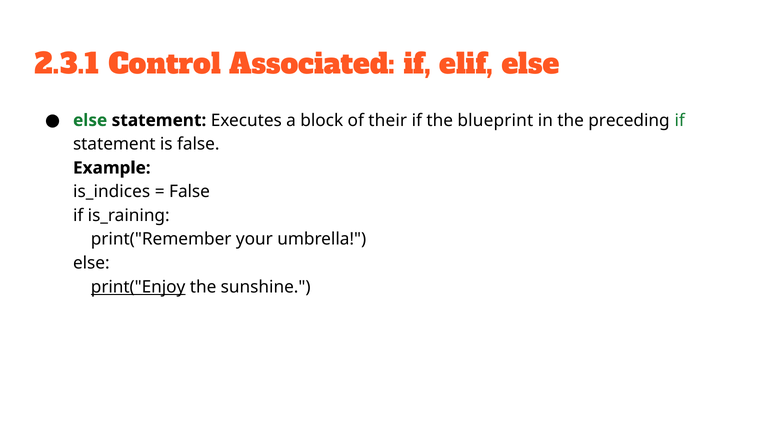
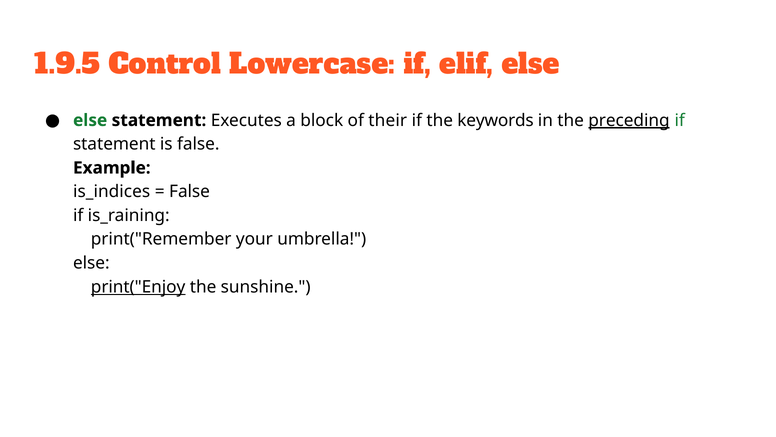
2.3.1: 2.3.1 -> 1.9.5 (67, 64)
Associated: Associated -> Lowercase (312, 64)
blueprint: blueprint -> keywords (496, 120)
preceding underline: none -> present (629, 120)
